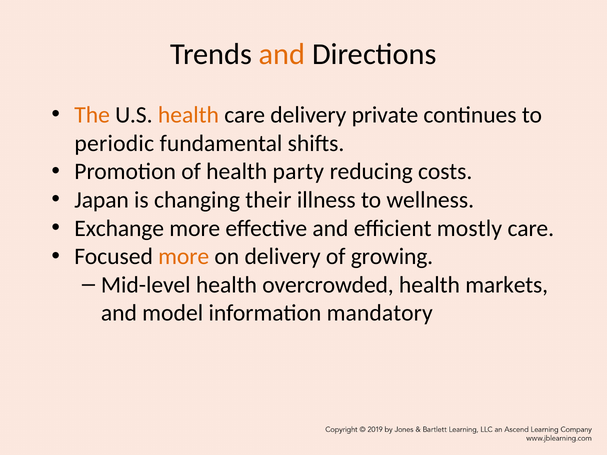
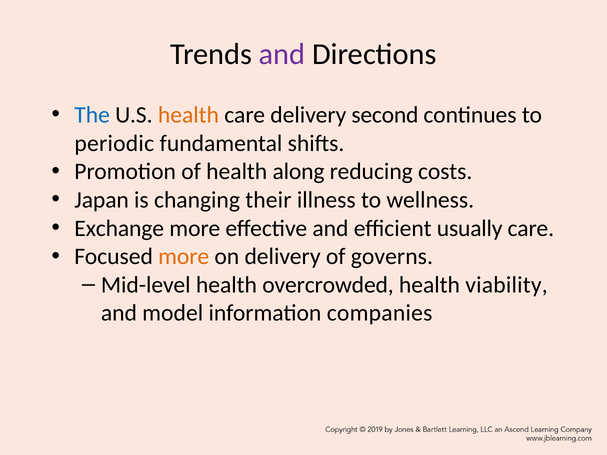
and colour: orange -> purple (282, 54)
The colour: orange -> blue (92, 115)
private: private -> second (385, 115)
party: party -> along (299, 172)
mostly: mostly -> usually (470, 228)
growing: growing -> governs (392, 257)
markets: markets -> viability (506, 285)
mandatory: mandatory -> companies (380, 313)
